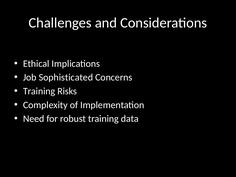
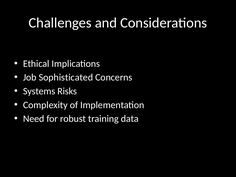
Training: Training -> Systems (39, 91)
